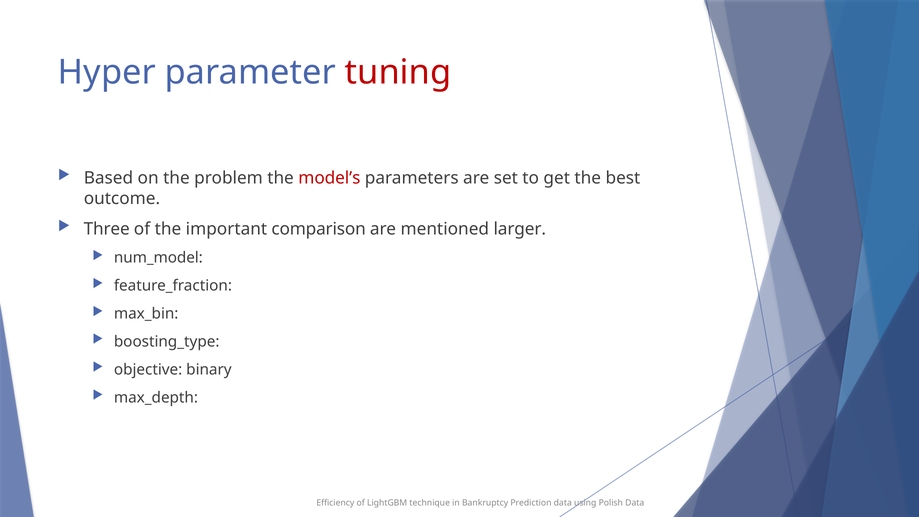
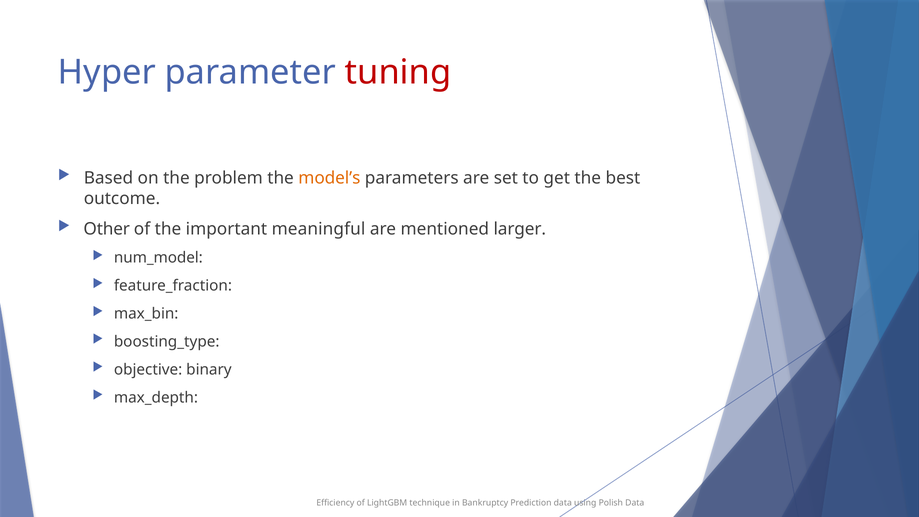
model’s colour: red -> orange (329, 178)
Three: Three -> Other (107, 229)
comparison: comparison -> meaningful (318, 229)
